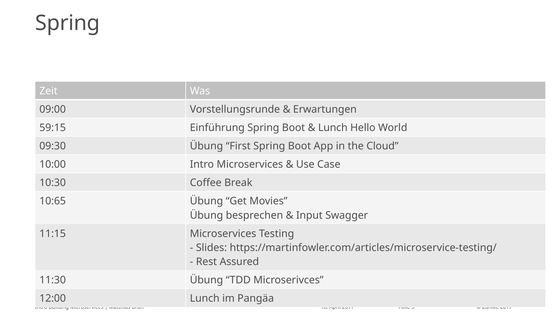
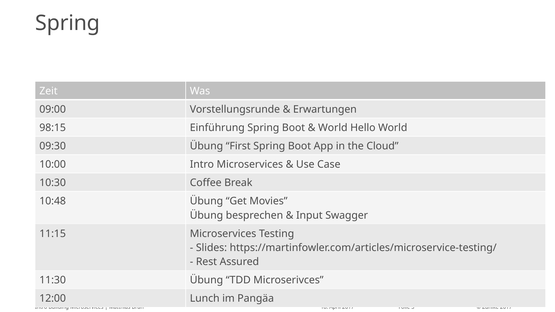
59:15: 59:15 -> 98:15 (53, 128)
Lunch: Lunch -> World (333, 128)
10:65: 10:65 -> 10:48 (53, 201)
